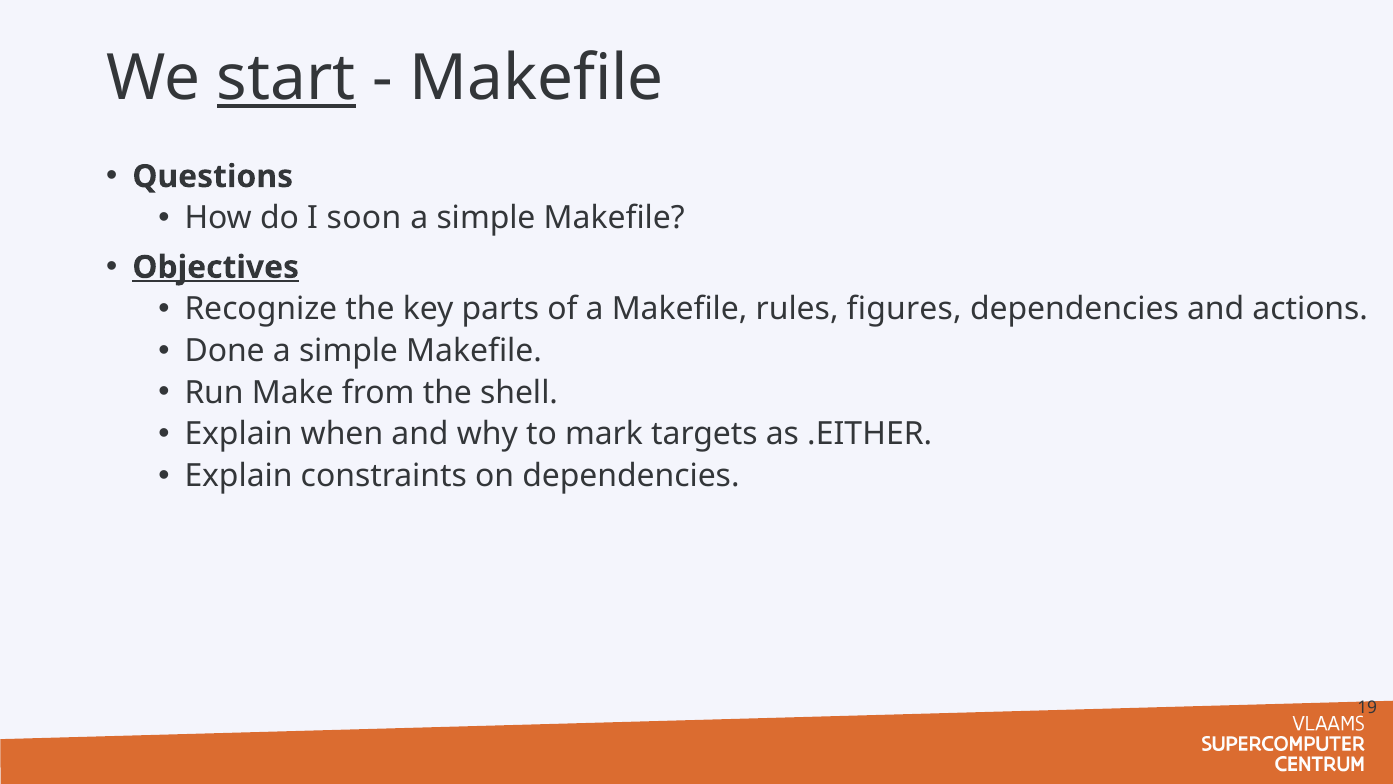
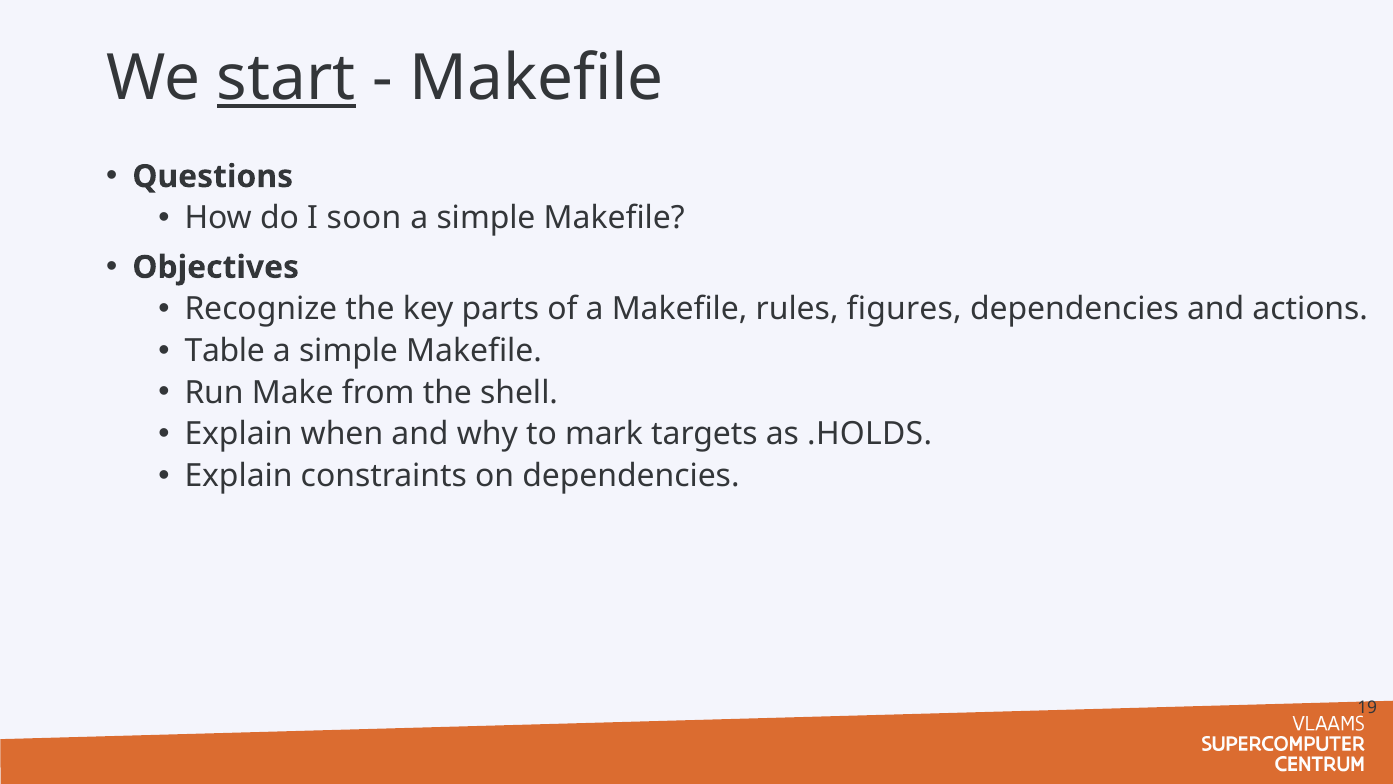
Objectives underline: present -> none (216, 267)
Done: Done -> Table (225, 351)
.EITHER: .EITHER -> .HOLDS (870, 434)
